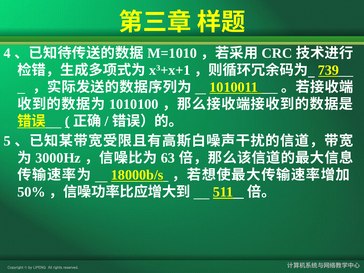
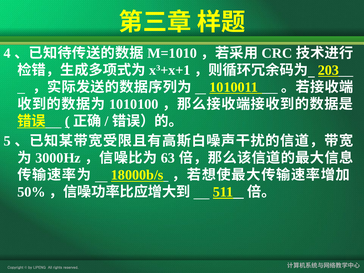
739: 739 -> 203 (328, 70)
